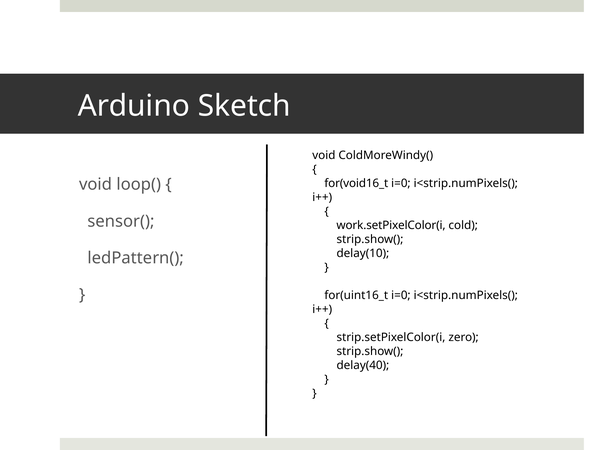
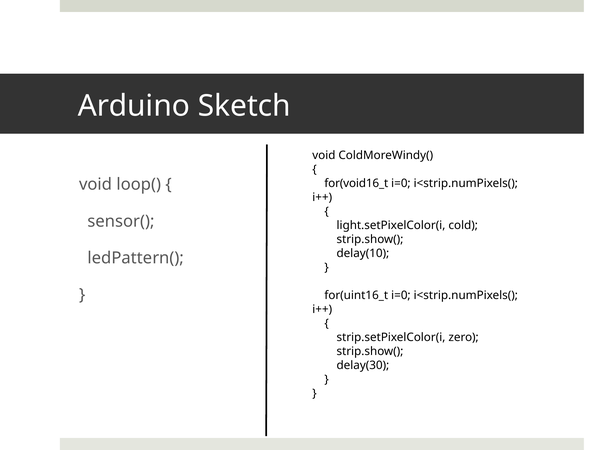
work.setPixelColor(i: work.setPixelColor(i -> light.setPixelColor(i (391, 225)
delay(40: delay(40 -> delay(30 (363, 365)
